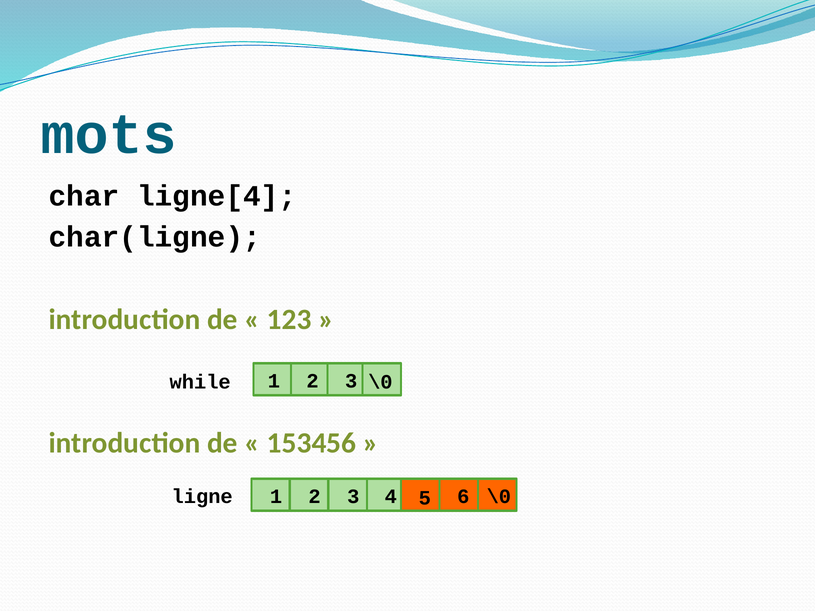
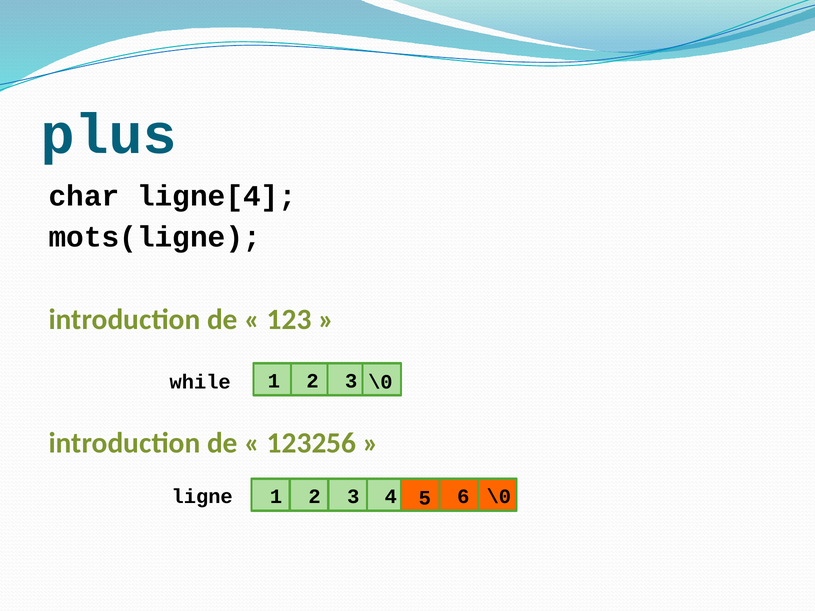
mots: mots -> plus (109, 135)
char(ligne: char(ligne -> mots(ligne (155, 237)
153456: 153456 -> 123256 (312, 443)
